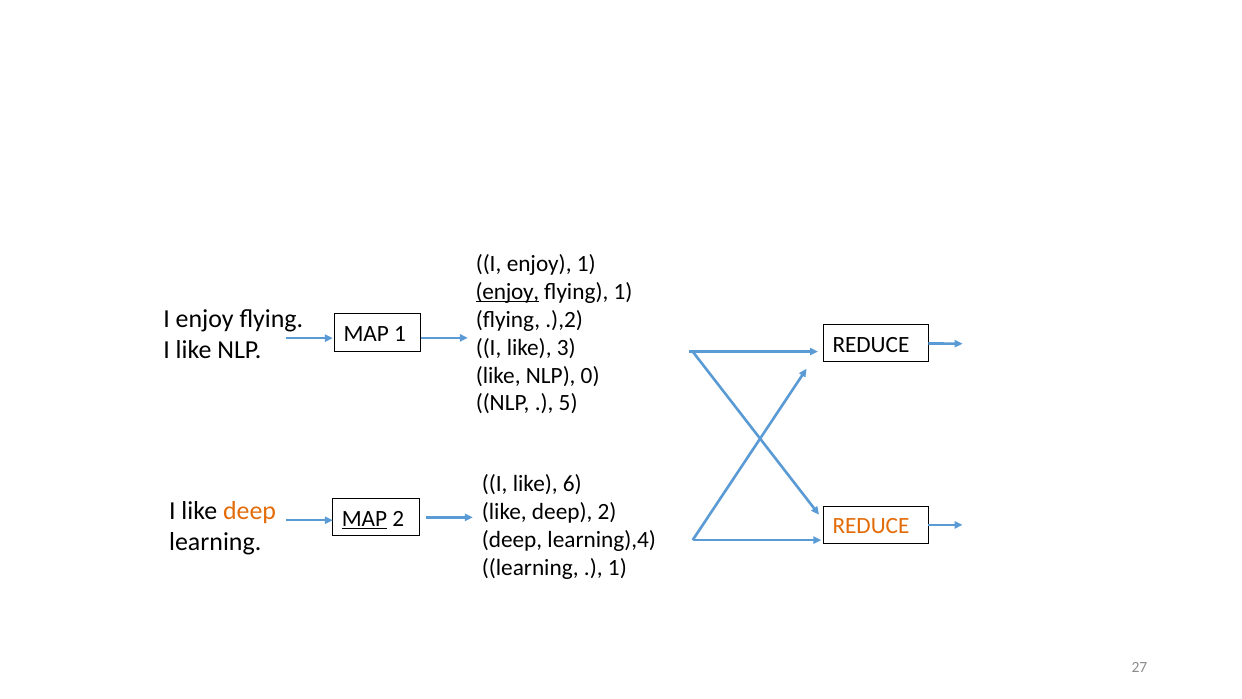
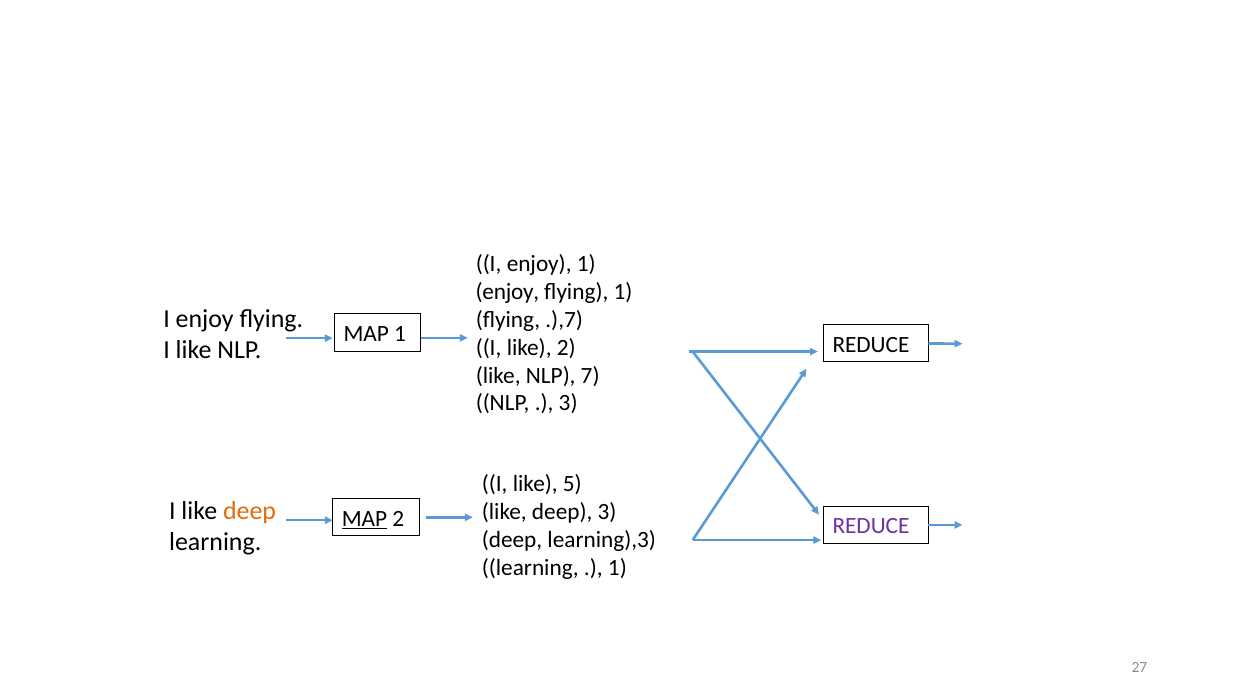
enjoy underline: present -> none (507, 291)
.),2: .),2 -> .),7 (564, 319)
like 3: 3 -> 2 (566, 347)
0: 0 -> 7 (590, 375)
5: 5 -> 3 (568, 403)
6: 6 -> 5 (572, 484)
deep 2: 2 -> 3 (607, 512)
REDUCE colour: orange -> purple (871, 526)
learning),4: learning),4 -> learning),3 (602, 540)
